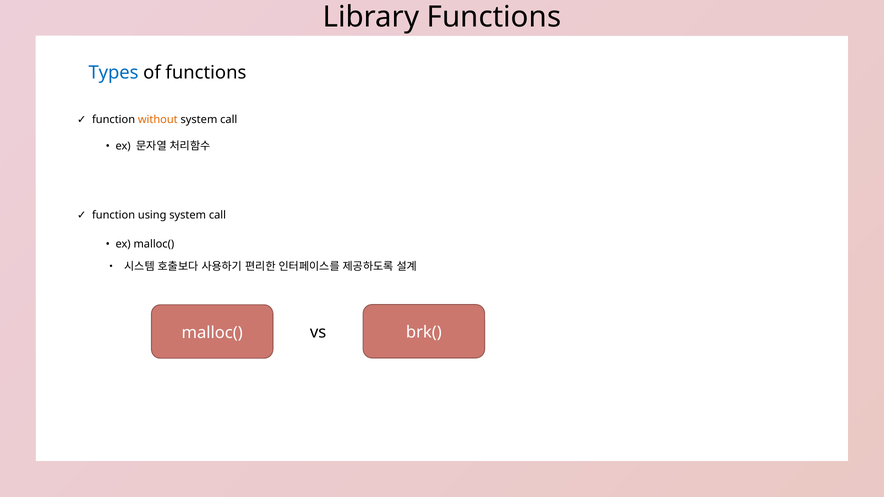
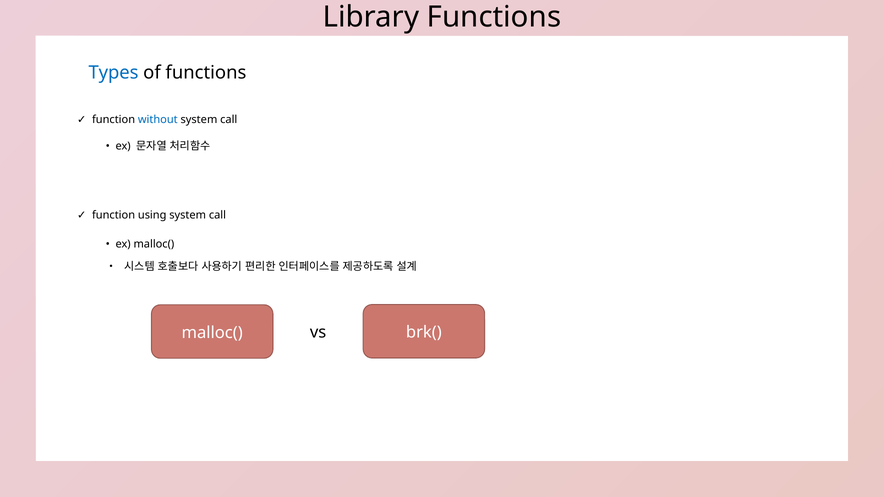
without colour: orange -> blue (158, 120)
